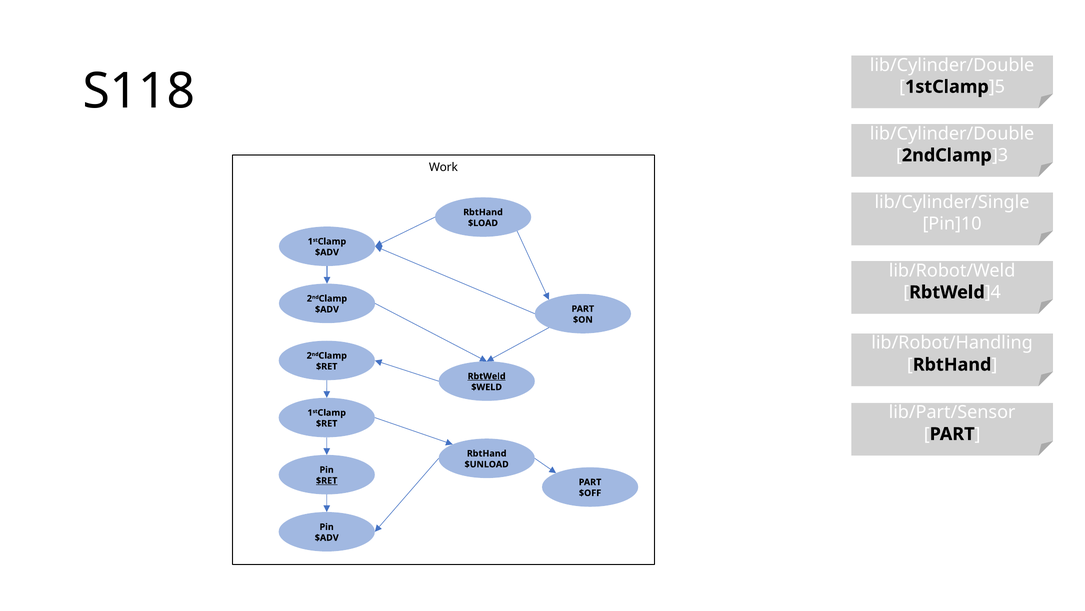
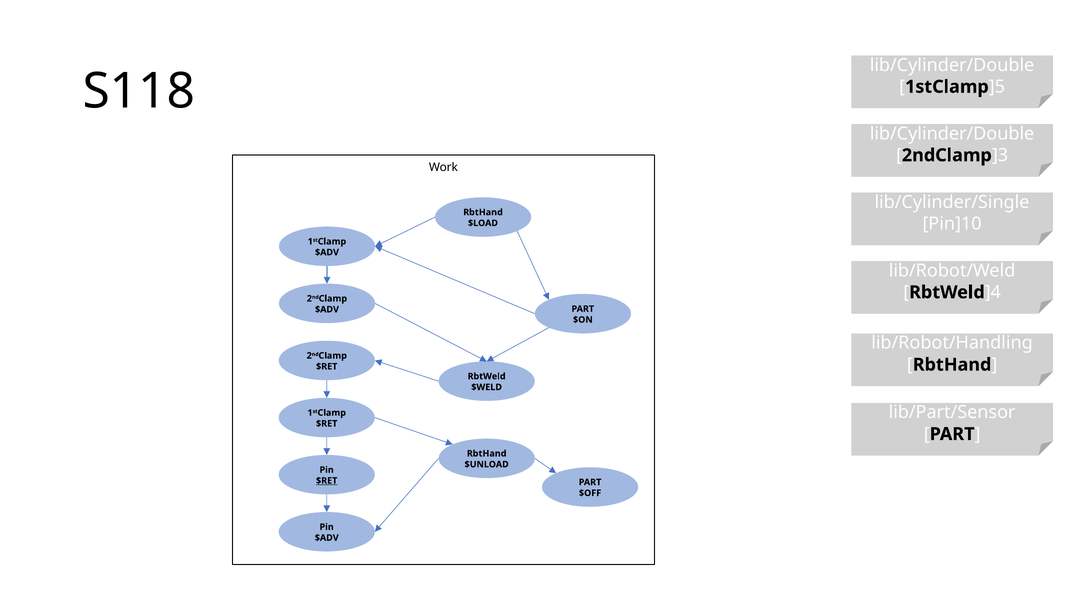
RbtWeld underline: present -> none (487, 376)
